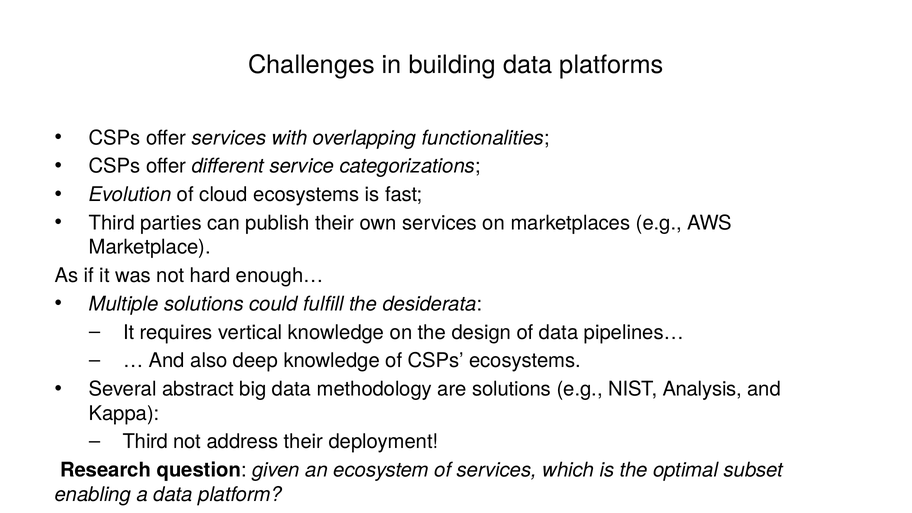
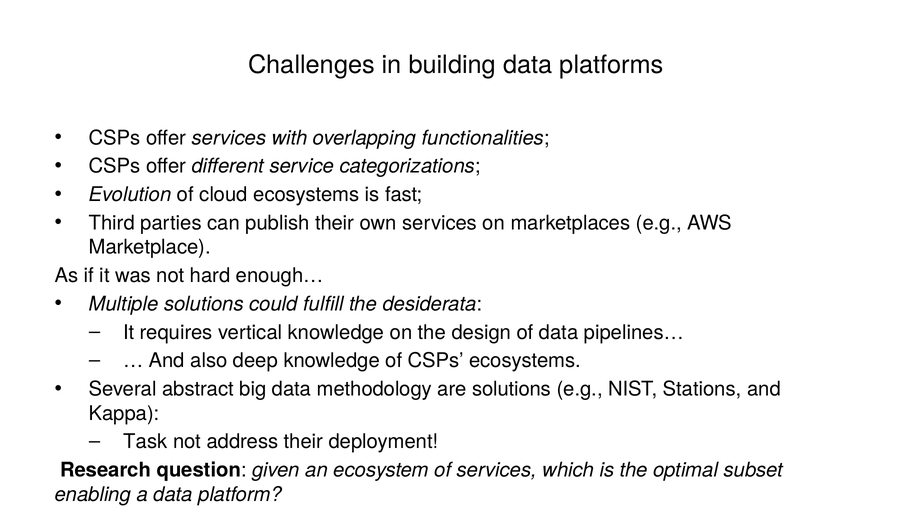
Analysis: Analysis -> Stations (702, 389)
Third: Third -> Task (145, 442)
